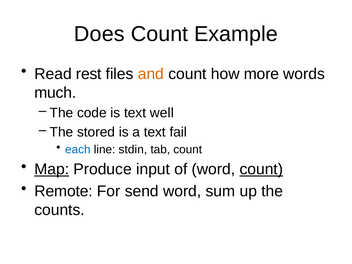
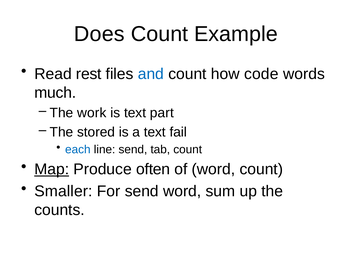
and colour: orange -> blue (151, 74)
more: more -> code (261, 74)
code: code -> work (92, 113)
well: well -> part (162, 113)
line stdin: stdin -> send (133, 149)
input: input -> often (153, 169)
count underline: present -> none (261, 169)
Remote: Remote -> Smaller (63, 191)
